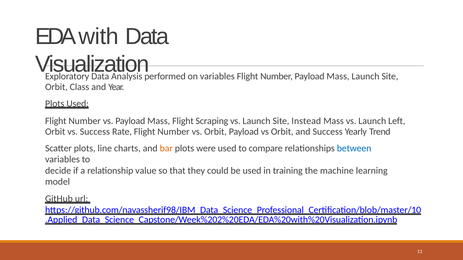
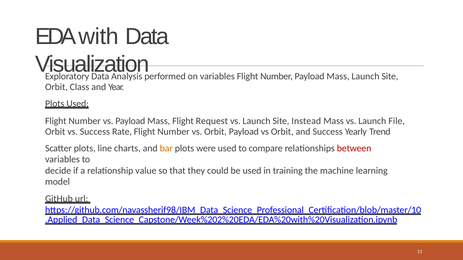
Scraping: Scraping -> Request (212, 121)
Left: Left -> File (397, 121)
between colour: blue -> red (354, 149)
